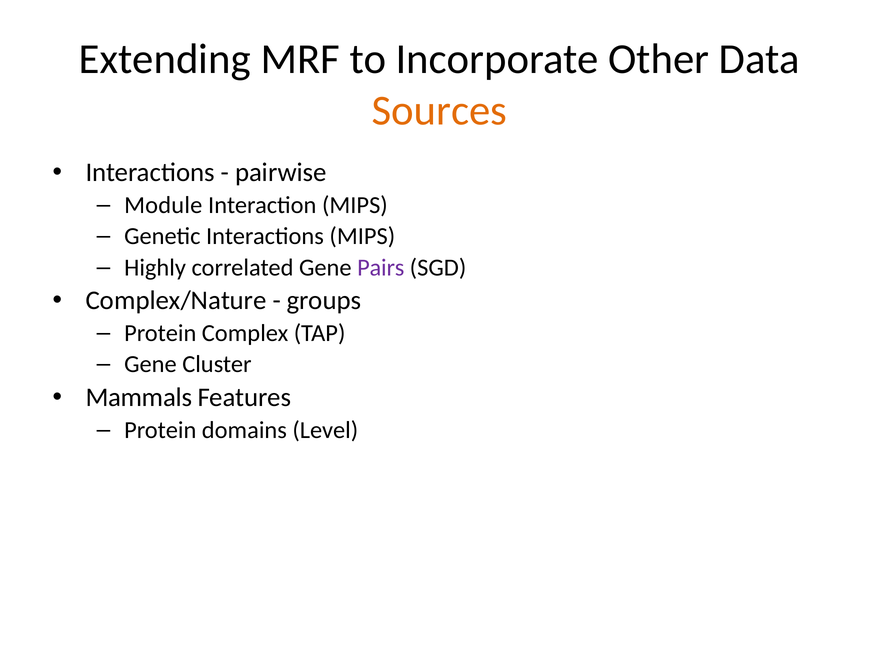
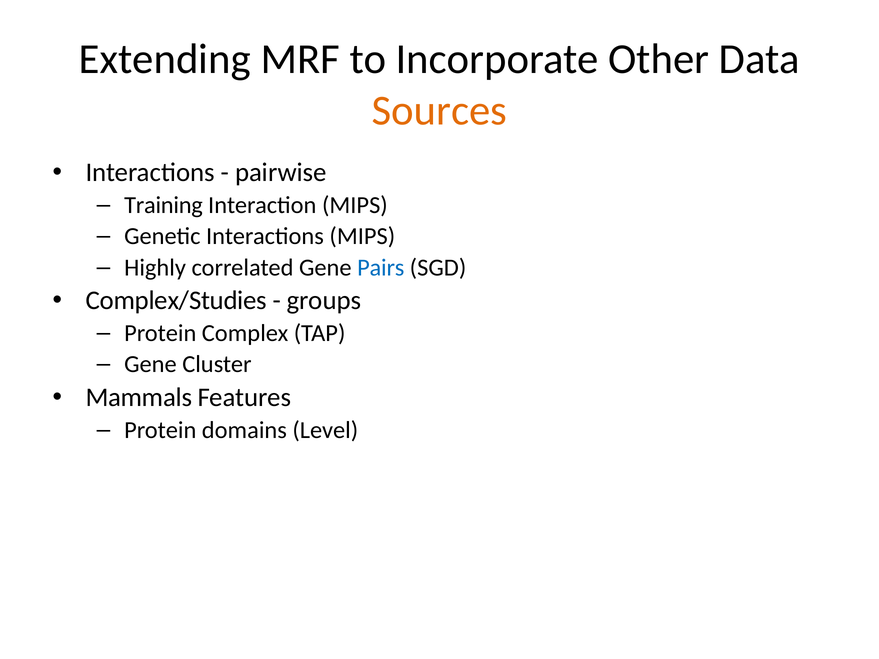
Module: Module -> Training (163, 205)
Pairs colour: purple -> blue (381, 268)
Complex/Nature: Complex/Nature -> Complex/Studies (176, 301)
